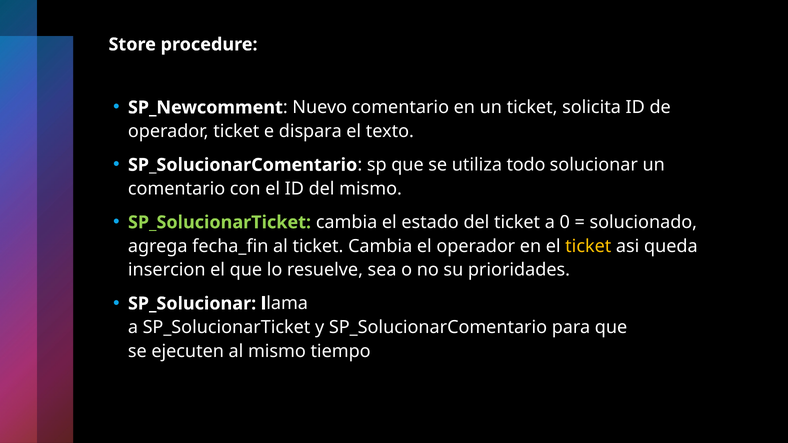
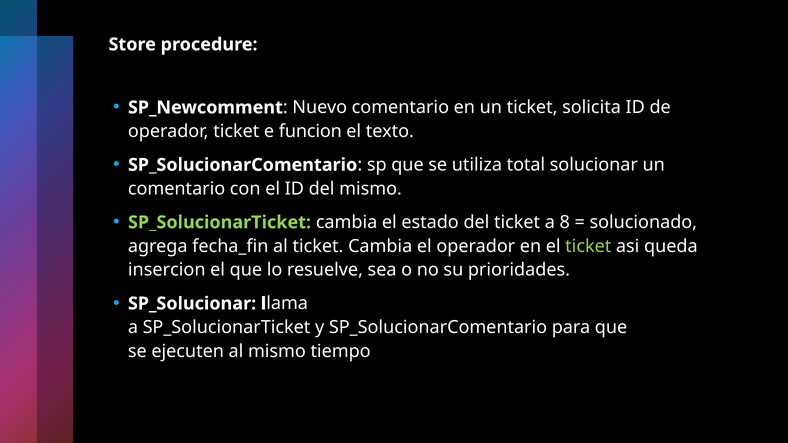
dispara: dispara -> funcion (310, 131)
todo: todo -> total (526, 165)
0: 0 -> 8 (565, 222)
ticket colour: yellow -> light green (588, 246)
